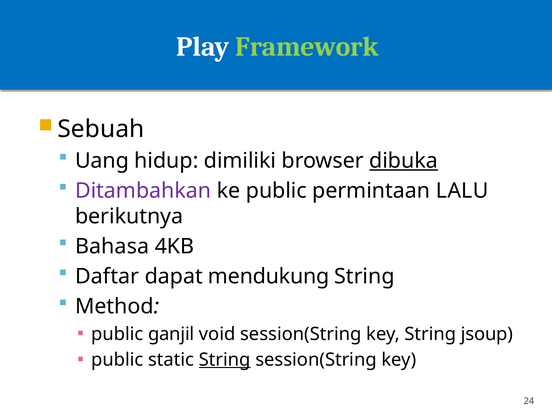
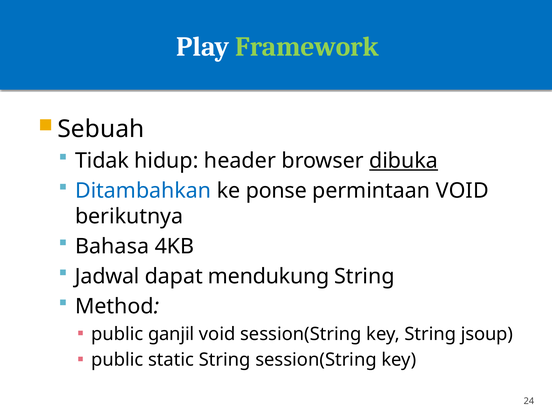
Uang: Uang -> Tidak (102, 161)
dimiliki: dimiliki -> header (240, 161)
Ditambahkan colour: purple -> blue (143, 191)
ke public: public -> ponse (276, 191)
permintaan LALU: LALU -> VOID (462, 191)
Daftar: Daftar -> Jadwal (107, 277)
String underline: present -> none (225, 360)
